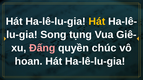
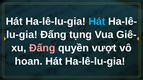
Hát colour: yellow -> light blue (97, 21)
Song: Song -> Đấng (53, 35)
chúc: chúc -> vượt (104, 48)
